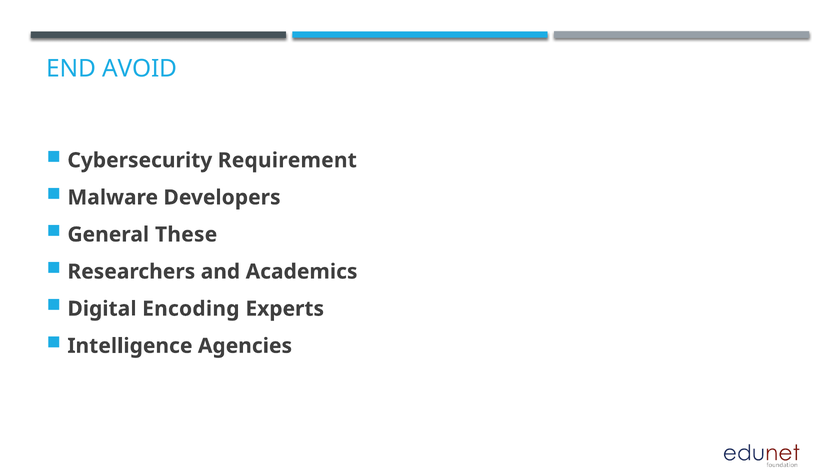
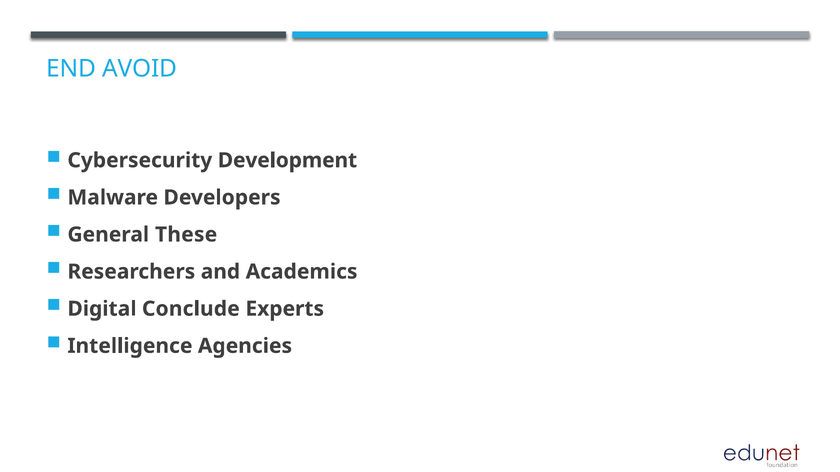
Requirement: Requirement -> Development (287, 161)
Encoding: Encoding -> Conclude (191, 309)
